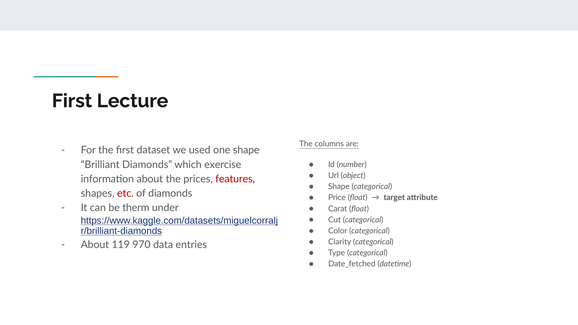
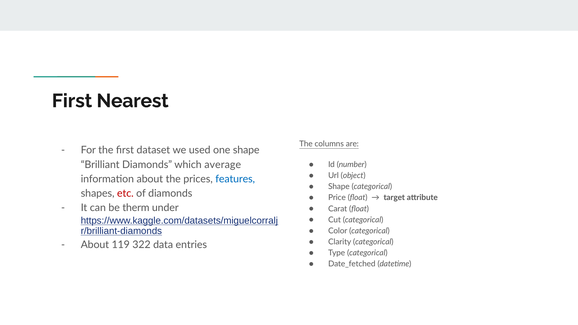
Lecture: Lecture -> Nearest (133, 101)
exercise: exercise -> average (223, 165)
features colour: red -> blue (235, 179)
970: 970 -> 322 (142, 245)
